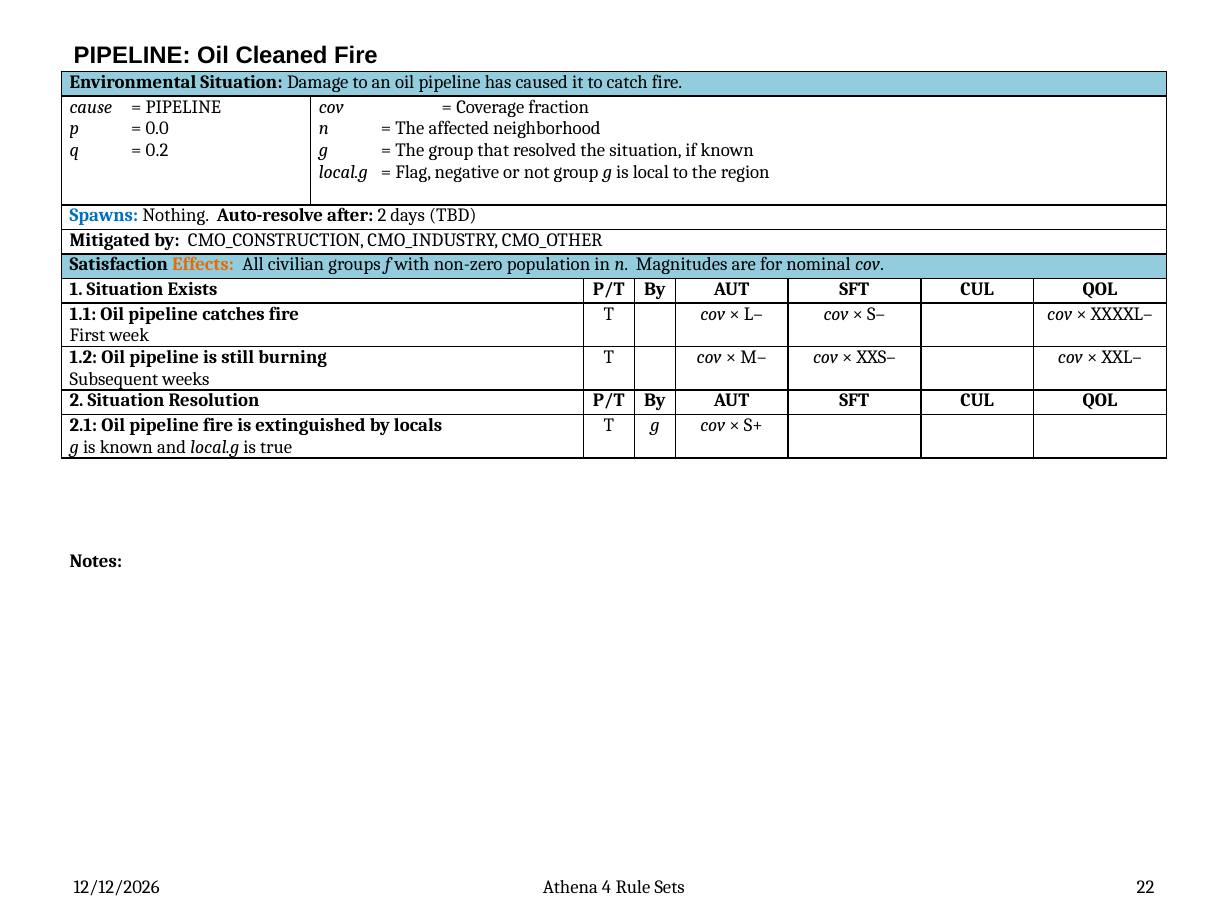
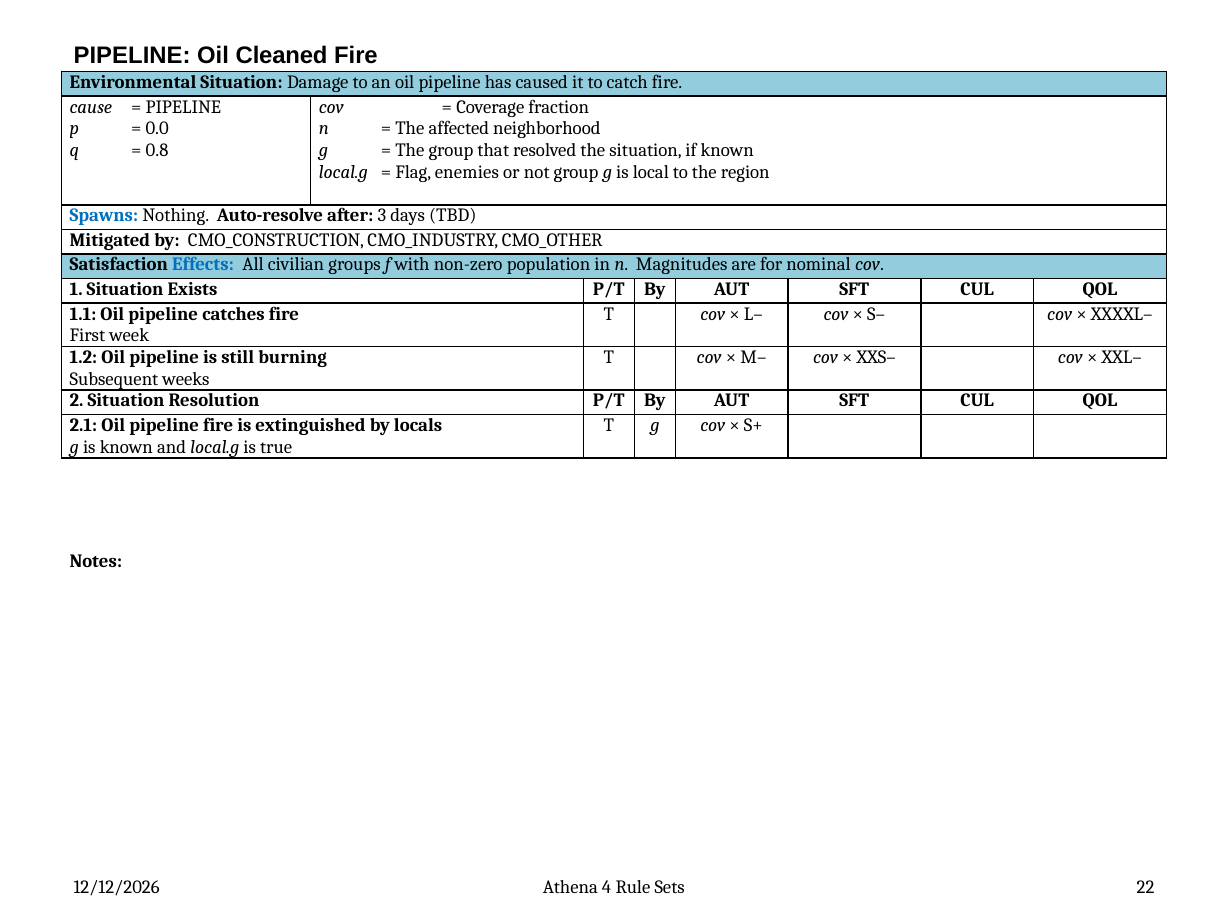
0.2: 0.2 -> 0.8 (157, 150)
negative: negative -> enemies (467, 172)
after 2: 2 -> 3 (382, 216)
Effects colour: orange -> blue (203, 265)
